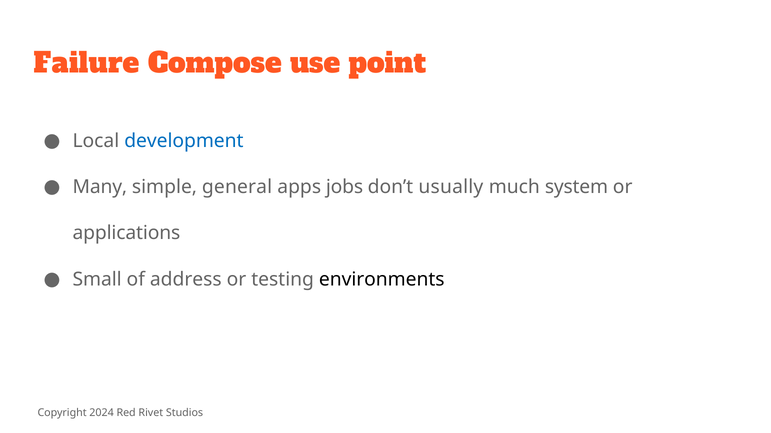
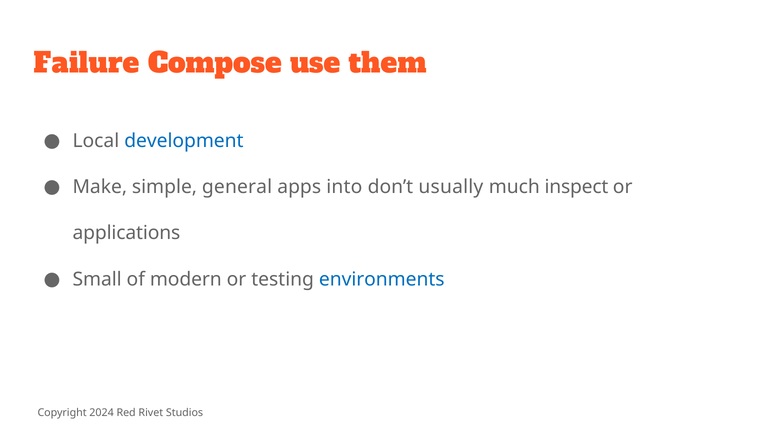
point: point -> them (388, 64)
Many: Many -> Make (100, 187)
jobs: jobs -> into (344, 187)
system: system -> inspect (576, 187)
address: address -> modern (186, 280)
environments colour: black -> blue (382, 280)
